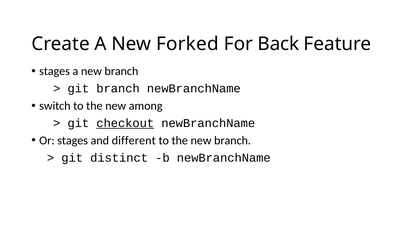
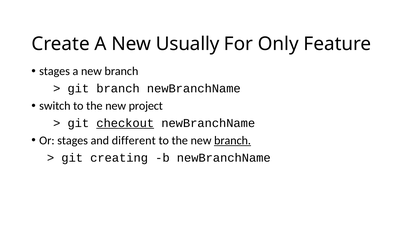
Forked: Forked -> Usually (188, 44)
Back: Back -> Only (278, 44)
among: among -> project (146, 106)
branch underline: none -> present (233, 141)
distinct: distinct -> creating (119, 158)
